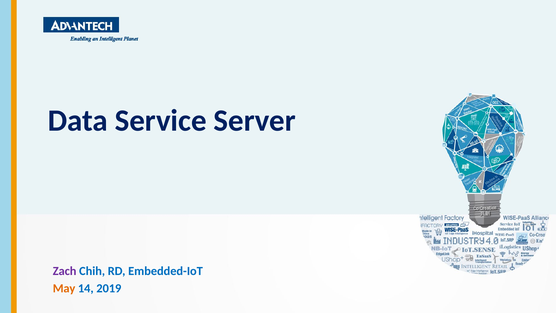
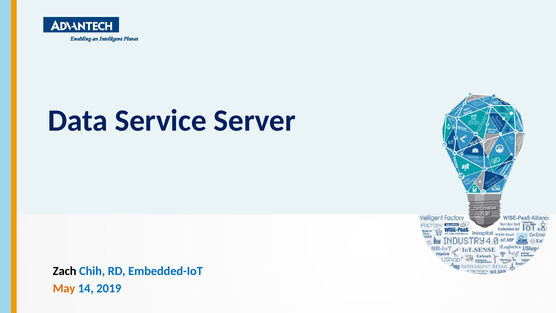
Zach colour: purple -> black (65, 271)
